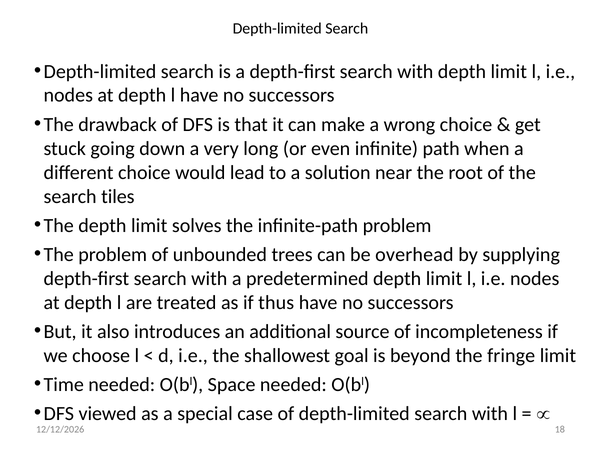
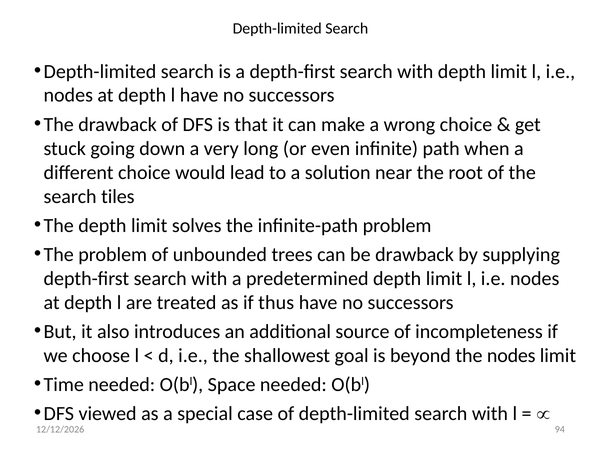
be overhead: overhead -> drawback (415, 255)
the fringe: fringe -> nodes (511, 356)
18: 18 -> 94 (560, 430)
